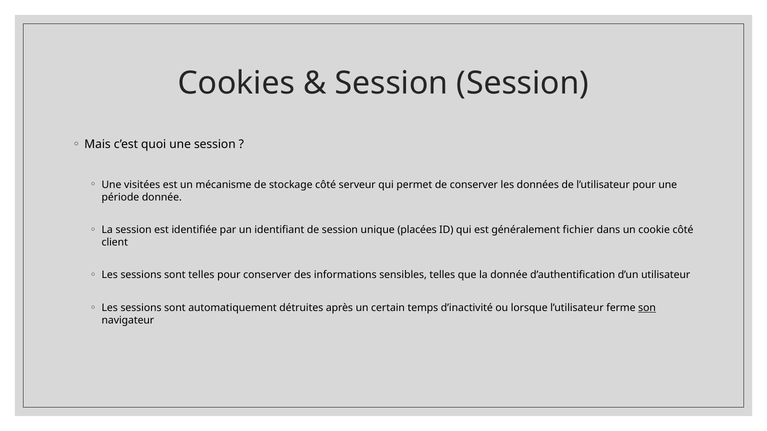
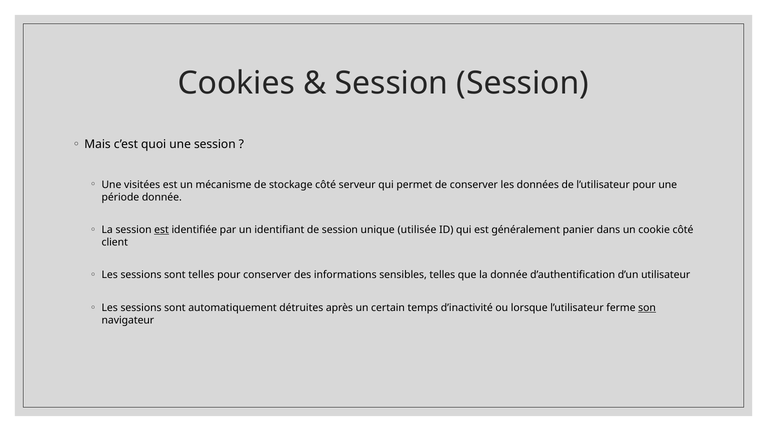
est underline: none -> present (162, 230)
placées: placées -> utilisée (417, 230)
fichier: fichier -> panier (578, 230)
